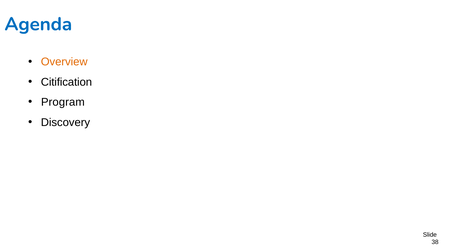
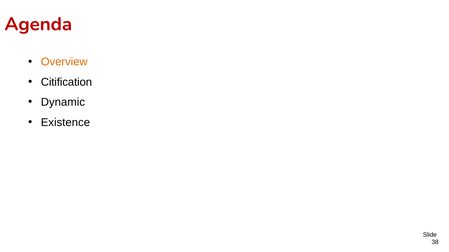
Agenda colour: blue -> red (38, 24)
Program: Program -> Dynamic (63, 102)
Discovery: Discovery -> Existence (65, 123)
